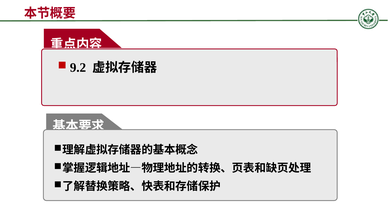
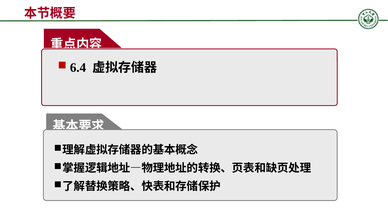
9.2: 9.2 -> 6.4 (78, 68)
